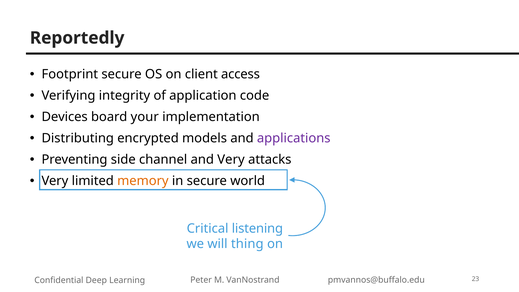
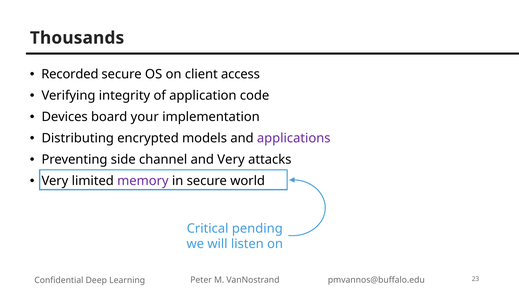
Reportedly: Reportedly -> Thousands (77, 38)
Footprint: Footprint -> Recorded (70, 74)
memory colour: orange -> purple (143, 181)
listening: listening -> pending (257, 228)
thing: thing -> listen (247, 244)
